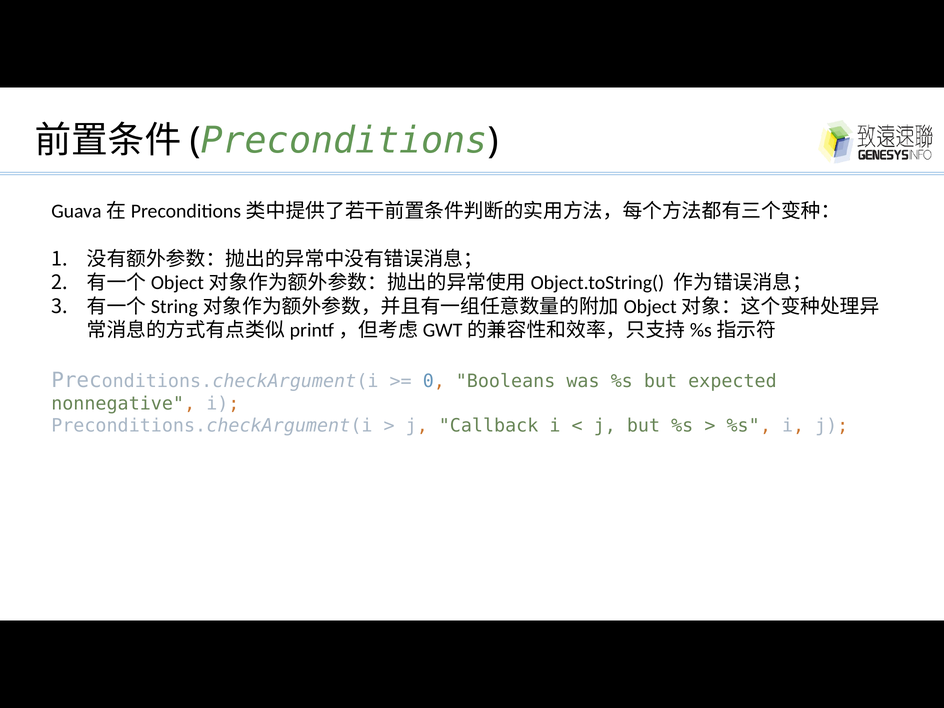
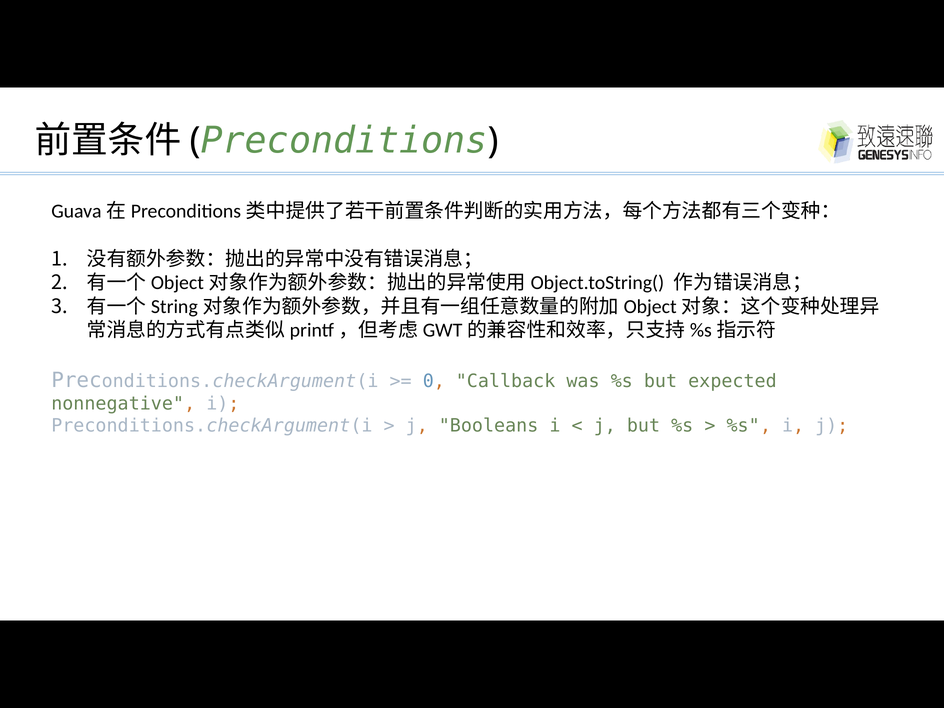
Booleans: Booleans -> Callback (506, 381)
Callback: Callback -> Booleans (489, 426)
